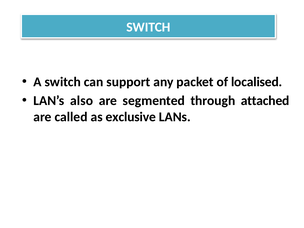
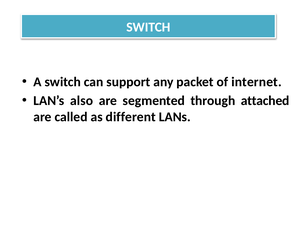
localised: localised -> internet (257, 82)
exclusive: exclusive -> different (131, 117)
